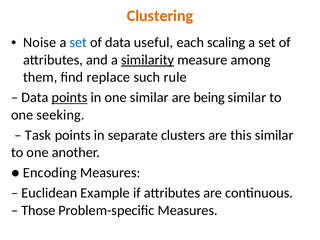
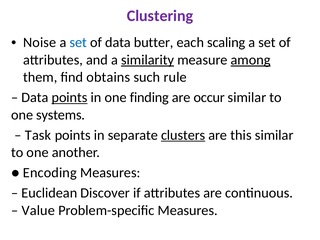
Clustering colour: orange -> purple (160, 16)
useful: useful -> butter (154, 42)
among underline: none -> present (251, 60)
replace: replace -> obtains (108, 77)
one similar: similar -> finding (149, 97)
being: being -> occur (209, 97)
seeking: seeking -> systems (61, 115)
clusters underline: none -> present (183, 135)
Example: Example -> Discover (105, 193)
Those: Those -> Value (38, 210)
